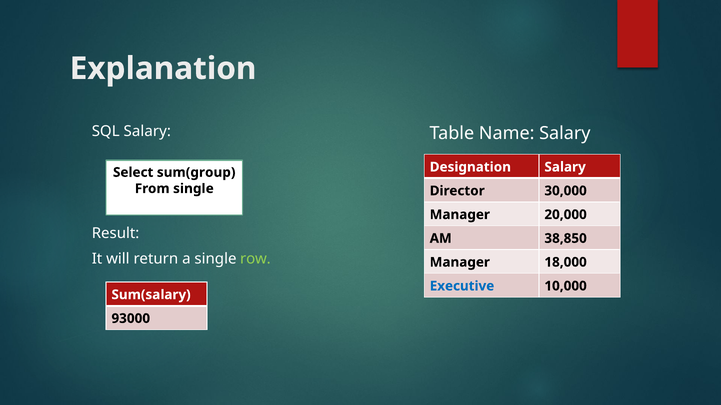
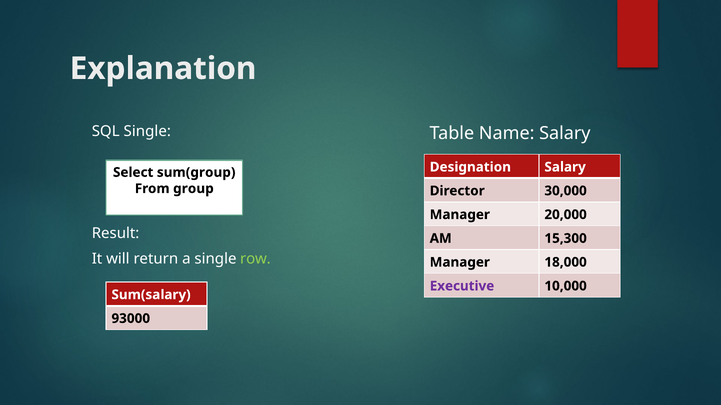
SQL Salary: Salary -> Single (147, 131)
From single: single -> group (193, 189)
38,850: 38,850 -> 15,300 (566, 239)
Executive colour: blue -> purple (462, 286)
